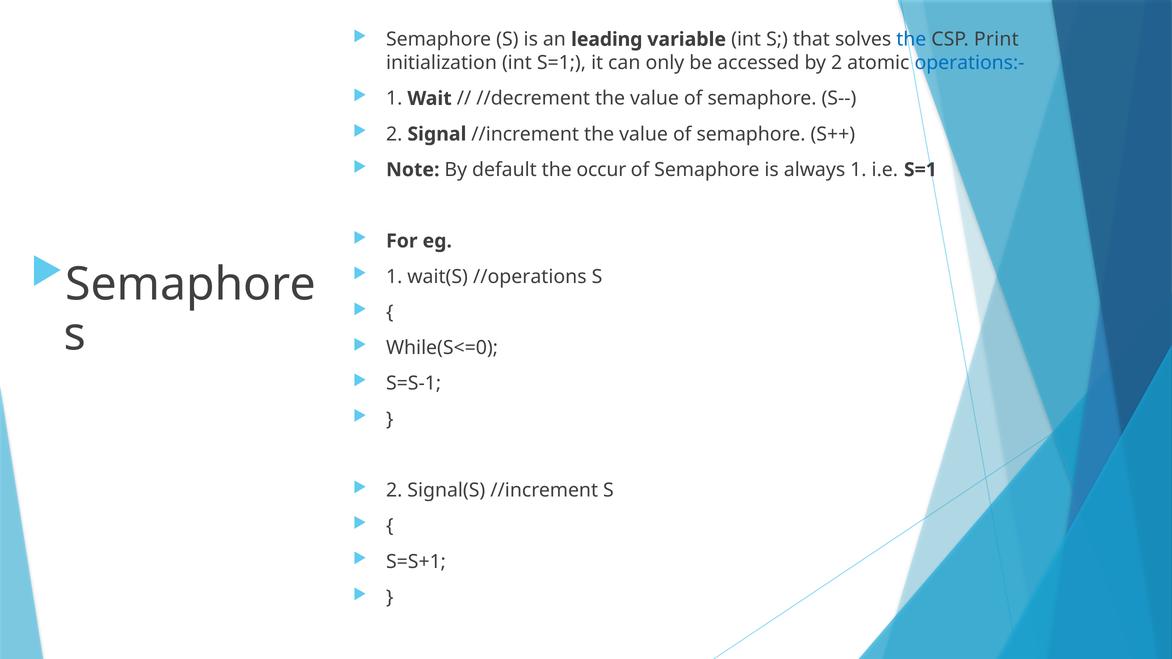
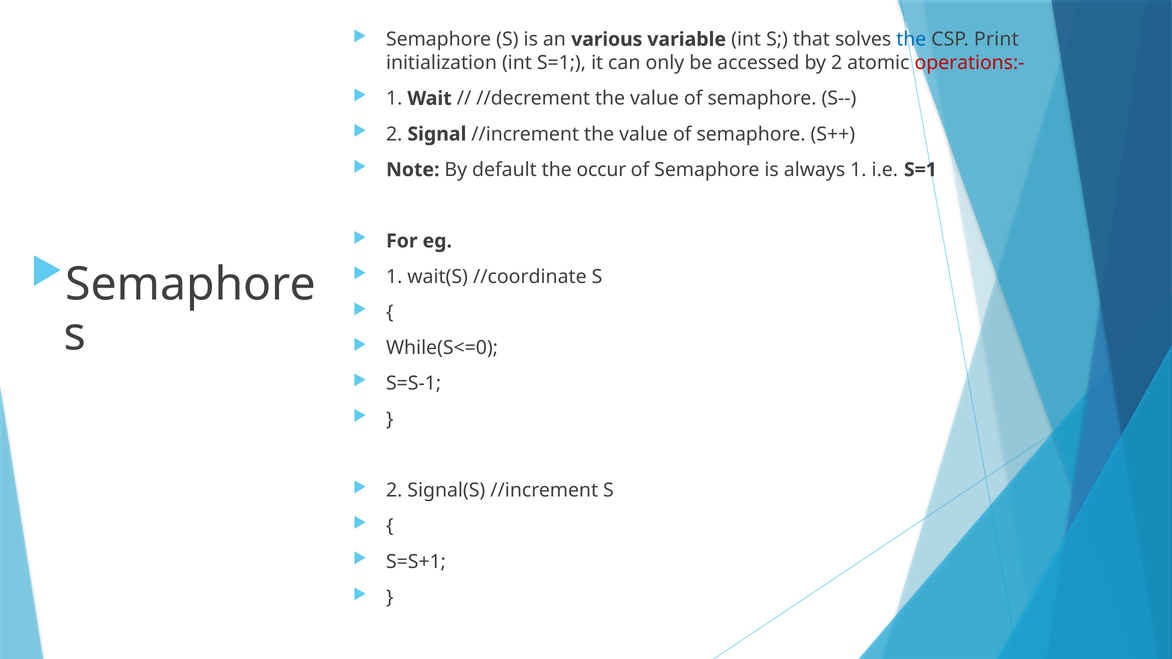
leading: leading -> various (607, 39)
operations:- colour: blue -> red (970, 63)
//operations: //operations -> //coordinate (530, 277)
